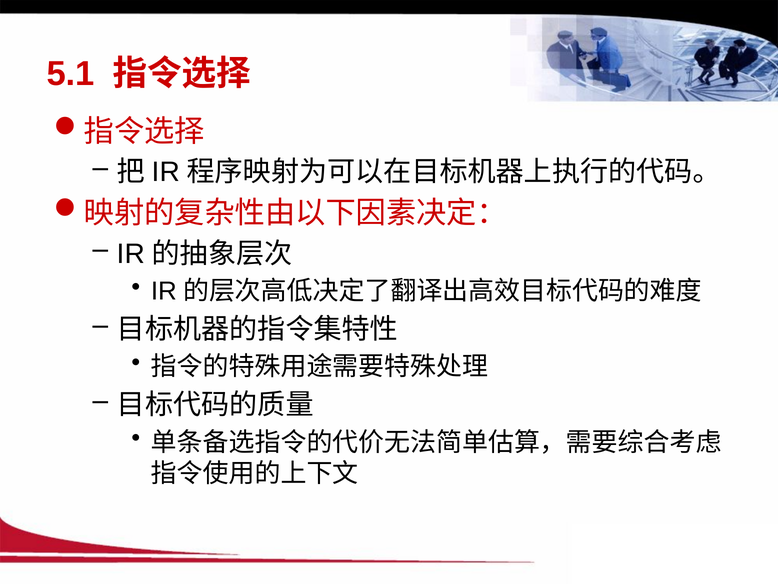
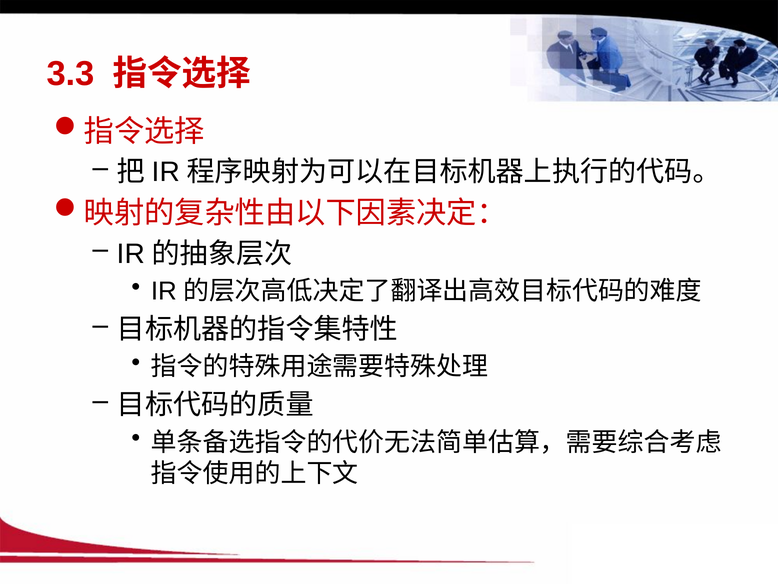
5.1: 5.1 -> 3.3 (71, 74)
